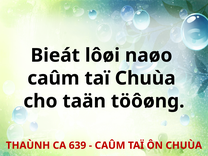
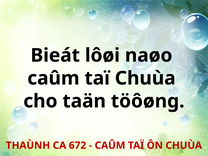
639: 639 -> 672 (77, 145)
